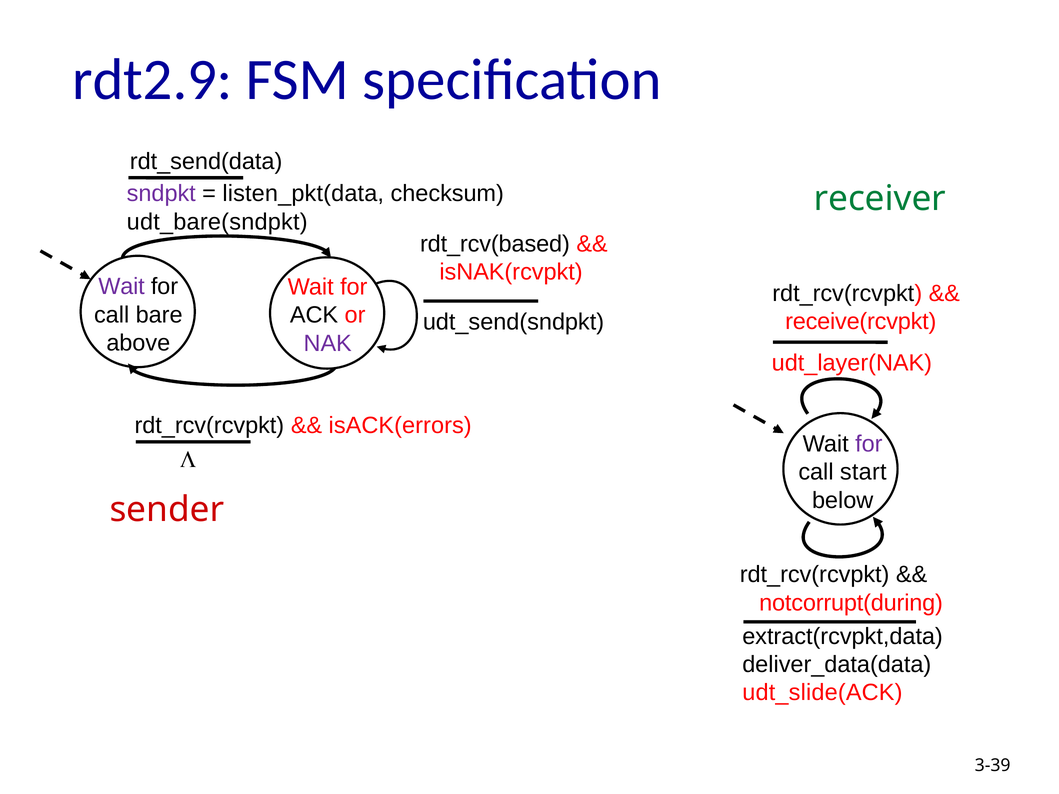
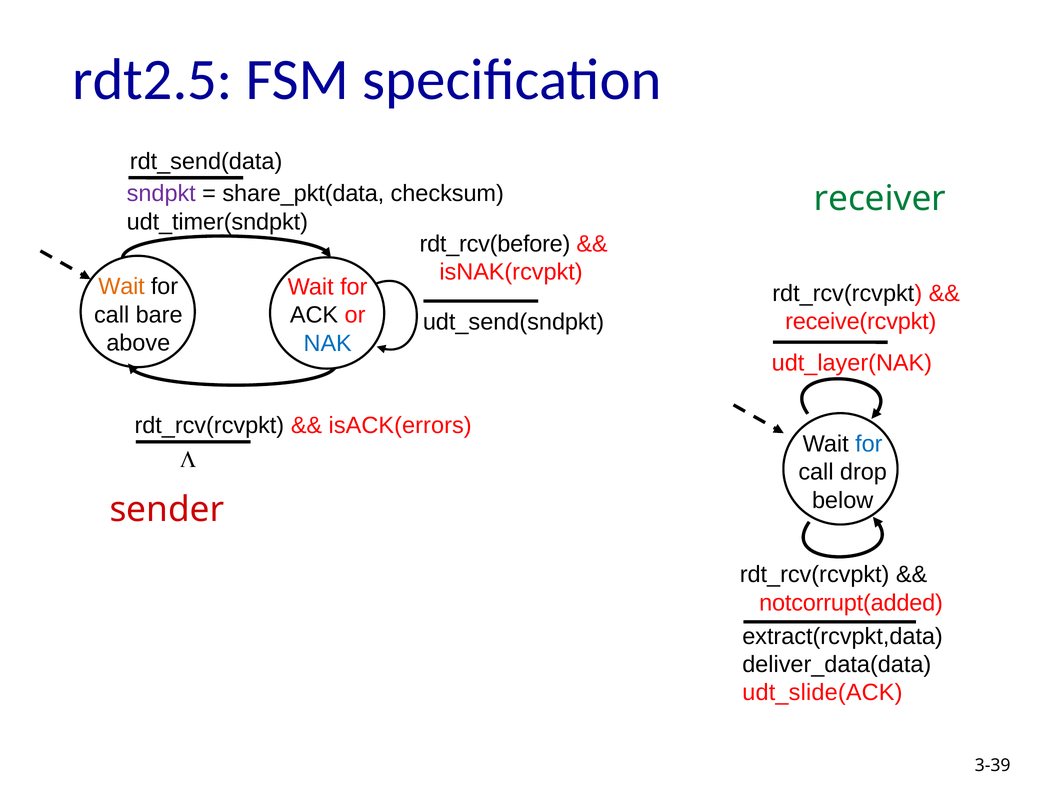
rdt2.9: rdt2.9 -> rdt2.5 (153, 80)
listen_pkt(data: listen_pkt(data -> share_pkt(data (303, 194)
udt_bare(sndpkt: udt_bare(sndpkt -> udt_timer(sndpkt (217, 222)
rdt_rcv(based: rdt_rcv(based -> rdt_rcv(before (495, 244)
Wait colour: purple -> orange (122, 287)
NAK colour: purple -> blue (328, 343)
for colour: purple -> blue (869, 444)
start: start -> drop (863, 472)
notcorrupt(during: notcorrupt(during -> notcorrupt(added (851, 603)
